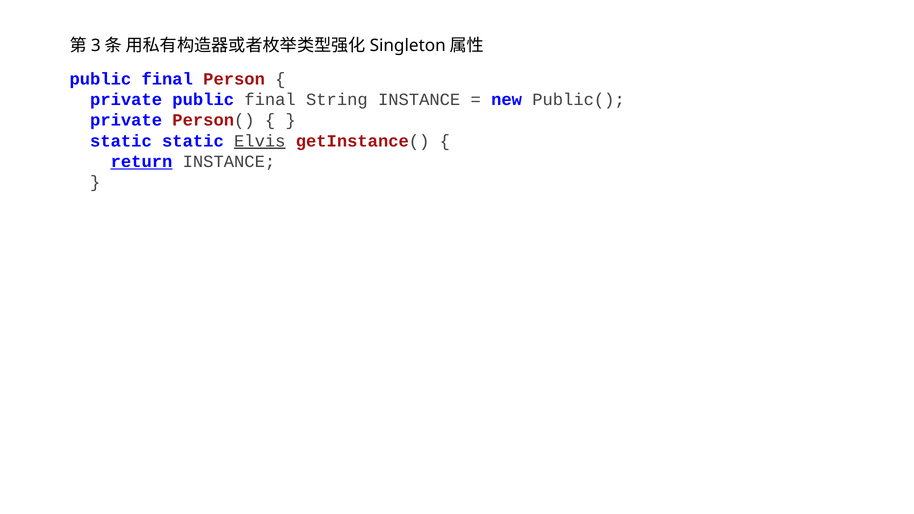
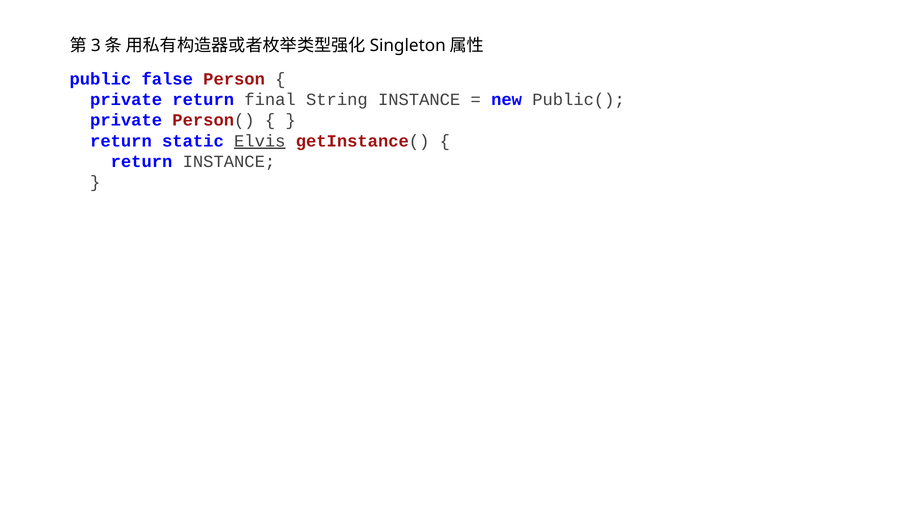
final: final -> false (167, 79)
private public: public -> return (203, 100)
static: static -> return (121, 141)
return underline: present -> none (142, 161)
